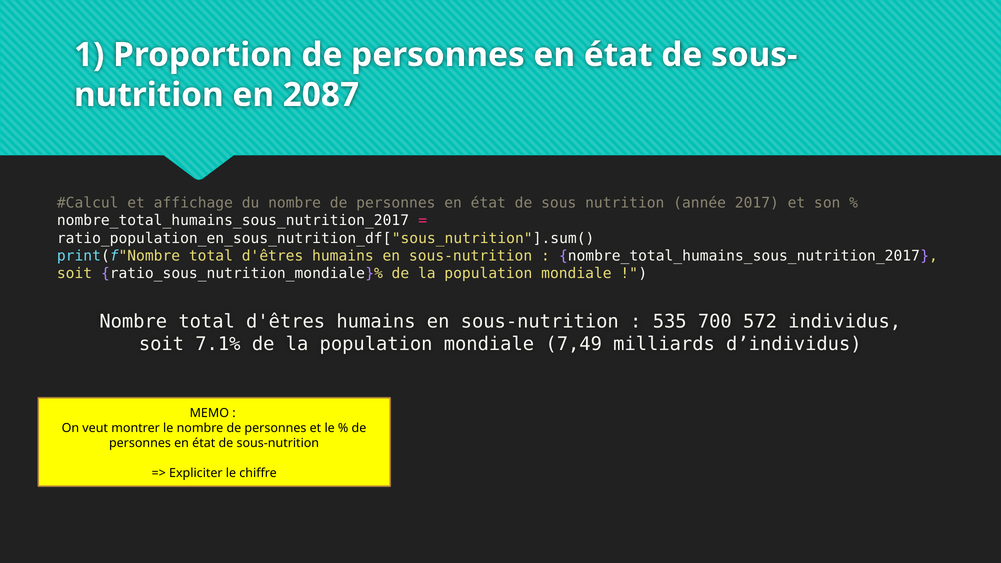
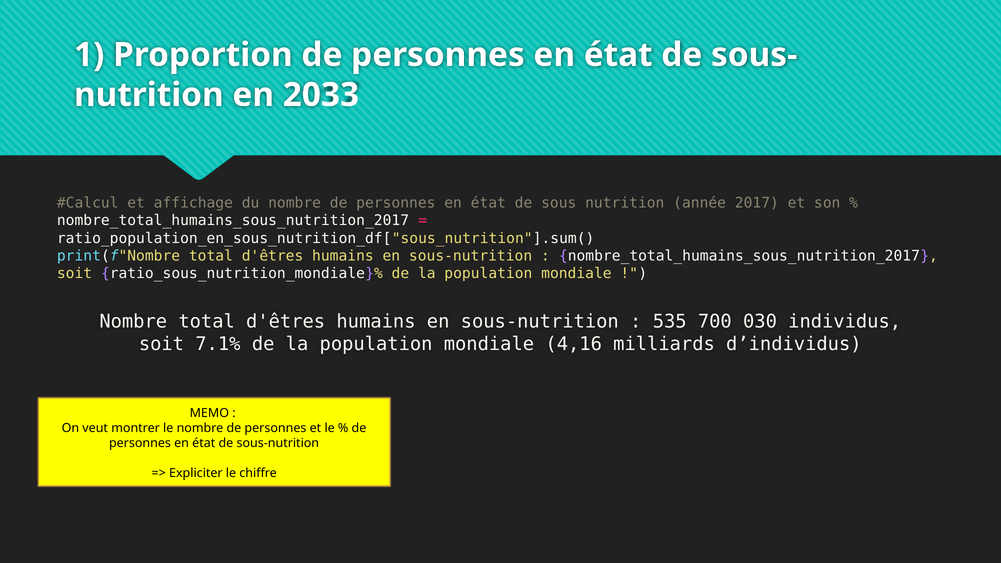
2087: 2087 -> 2033 (321, 95)
572: 572 -> 030 (760, 322)
7,49: 7,49 -> 4,16 (574, 344)
